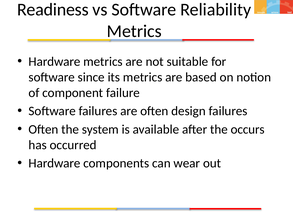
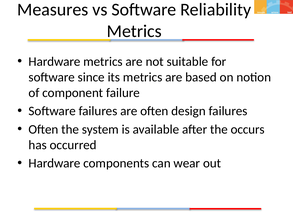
Readiness: Readiness -> Measures (53, 10)
